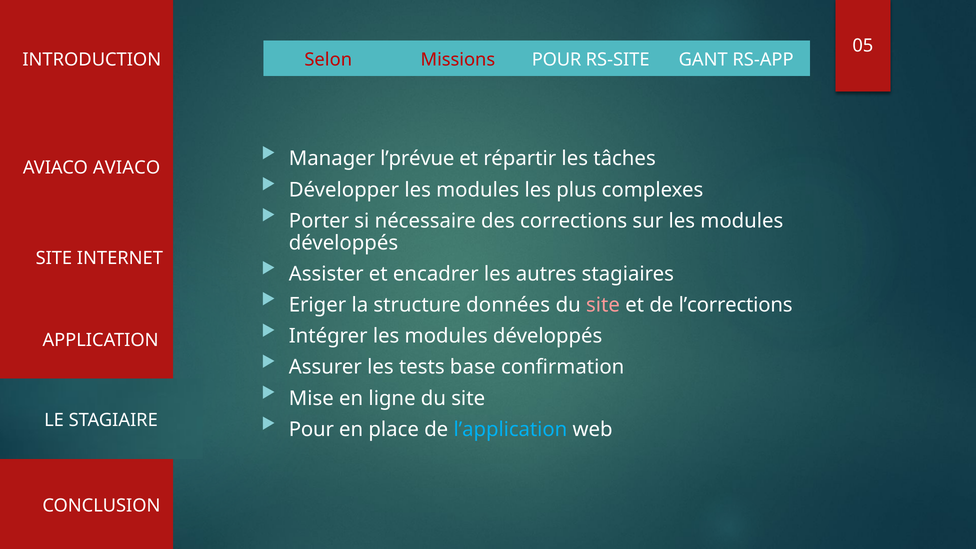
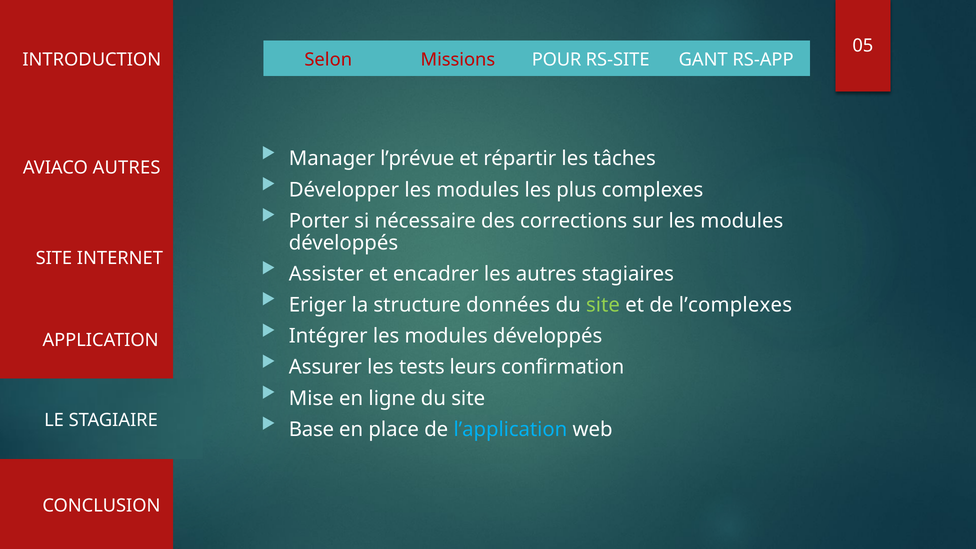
AVIACO AVIACO: AVIACO -> AUTRES (127, 168)
site colour: pink -> light green (603, 305)
l’corrections: l’corrections -> l’complexes (735, 305)
base: base -> leurs (473, 367)
Pour: Pour -> Base (311, 429)
